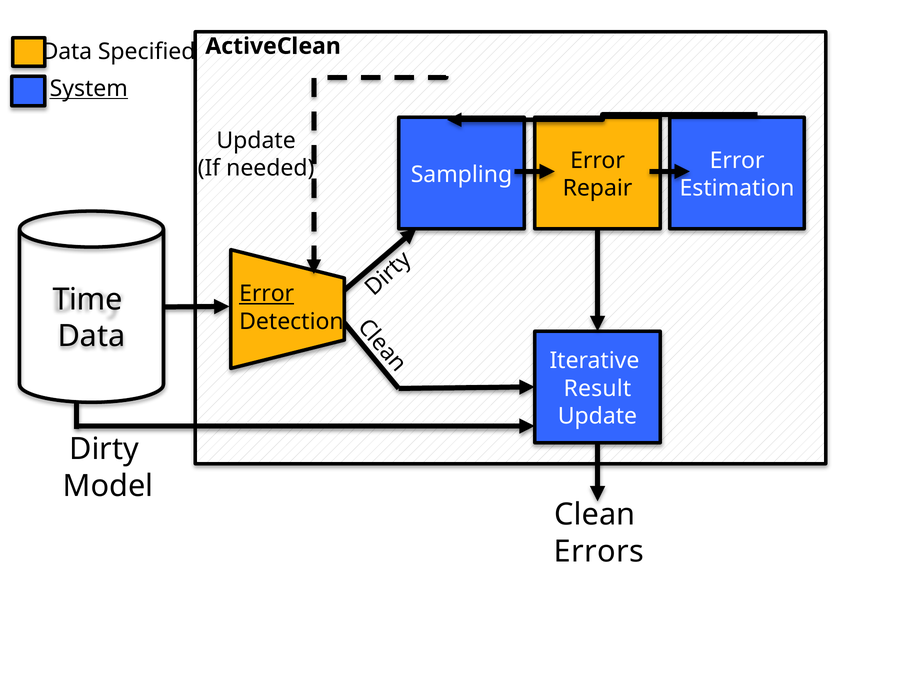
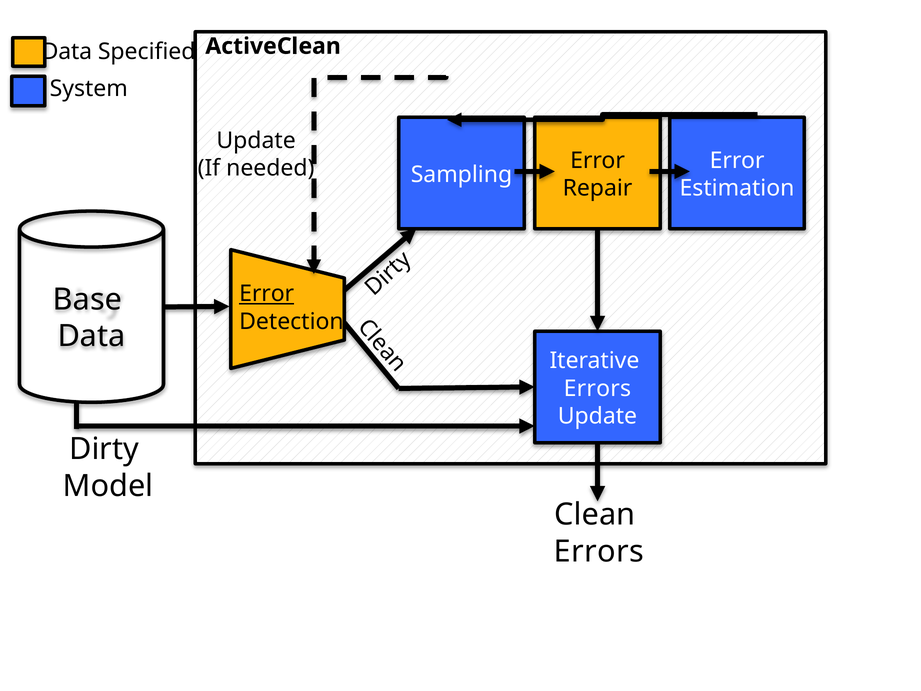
System underline: present -> none (89, 89)
Time: Time -> Base (87, 299)
Result: Result -> Errors (597, 388)
